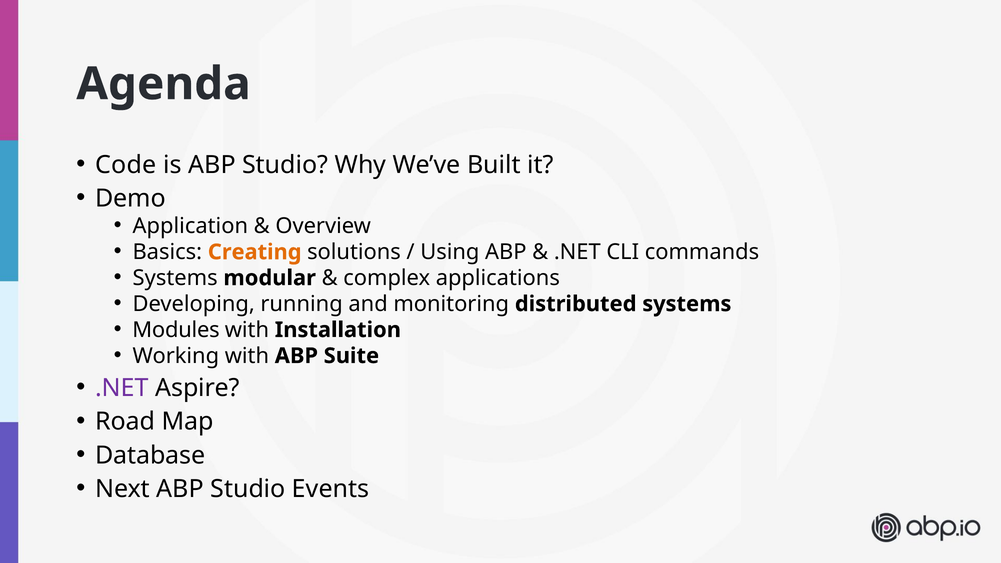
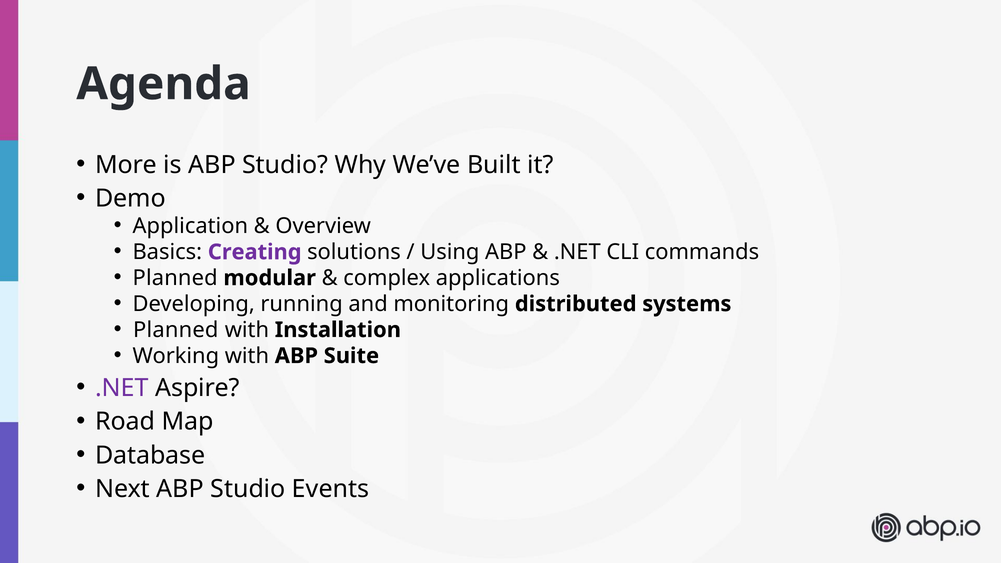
Code: Code -> More (126, 165)
Creating colour: orange -> purple (255, 252)
Systems: Systems -> Planned (175, 278)
Modules: Modules -> Planned (176, 330)
